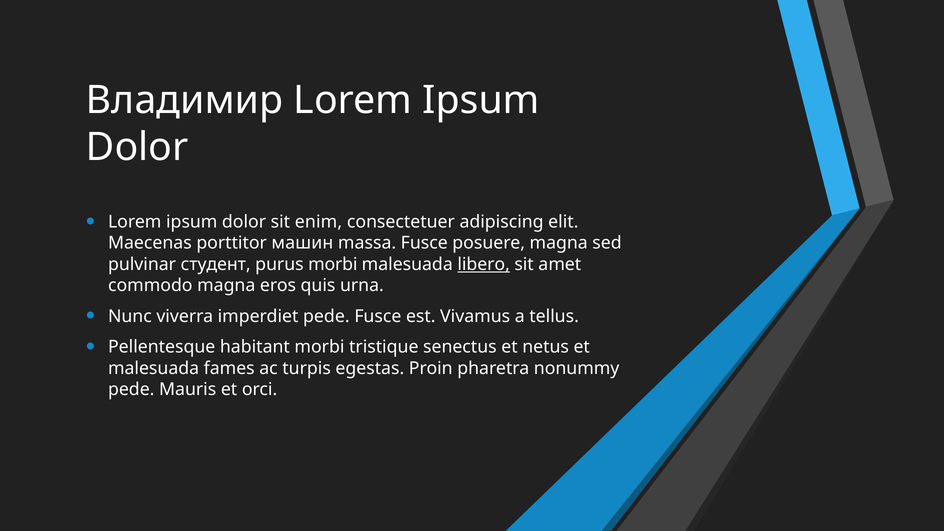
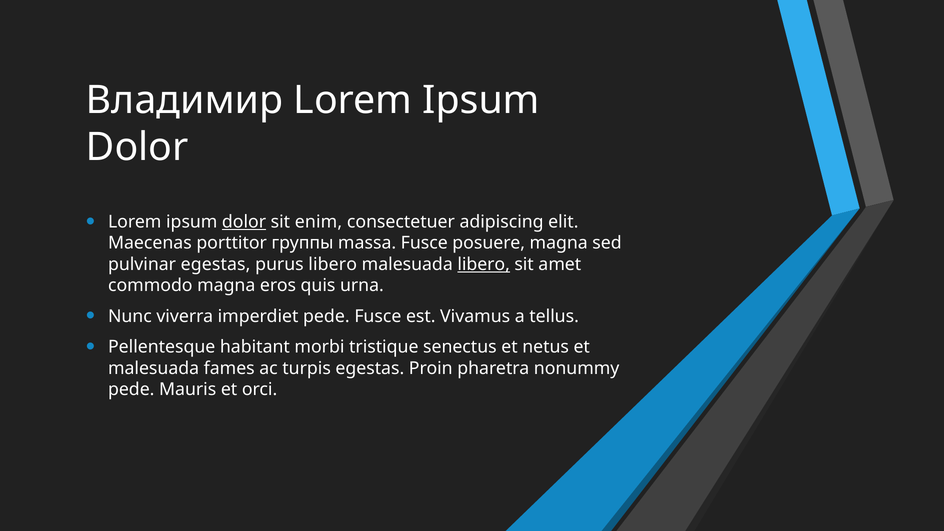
dolor underline: none -> present (244, 222)
машин: машин -> группы (303, 243)
pulvinar студент: студент -> egestas (216, 264)
purus morbi: morbi -> libero (333, 264)
